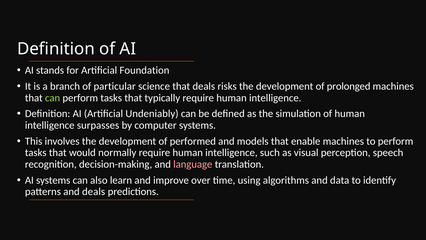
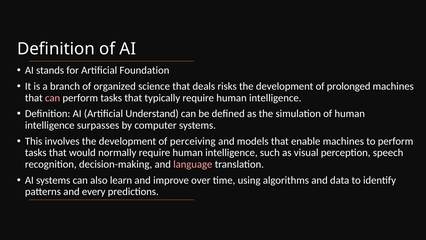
particular: particular -> organized (115, 86)
can colour: light green -> pink (53, 98)
Undeniably: Undeniably -> Understand (152, 114)
performed: performed -> perceiving (193, 141)
and deals: deals -> every (94, 191)
